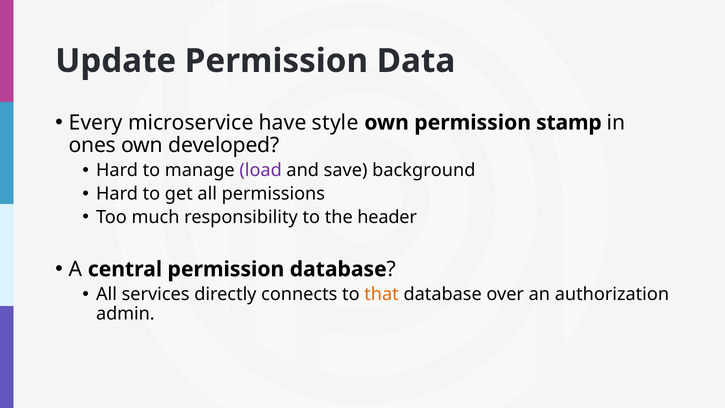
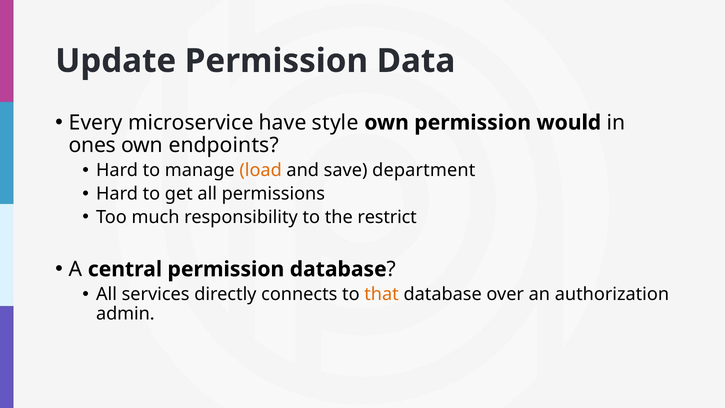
stamp: stamp -> would (569, 123)
developed: developed -> endpoints (224, 145)
load colour: purple -> orange (261, 170)
background: background -> department (424, 170)
header: header -> restrict (387, 217)
